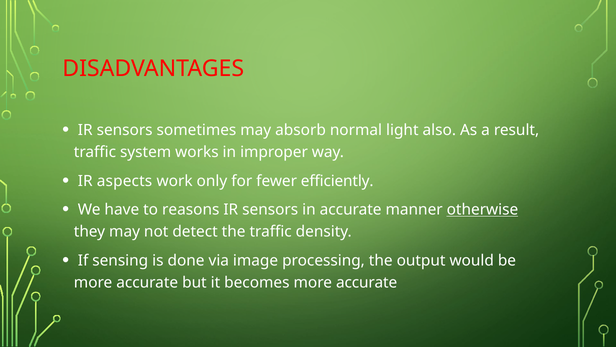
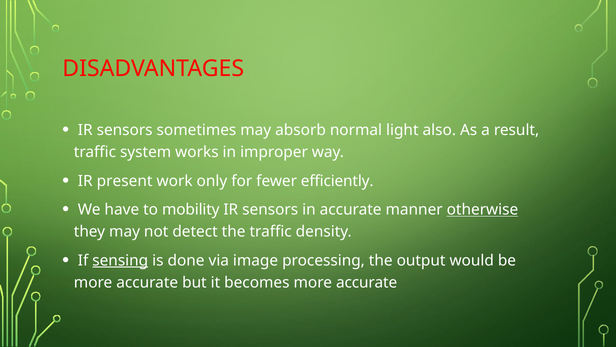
aspects: aspects -> present (125, 181)
reasons: reasons -> mobility (191, 209)
sensing underline: none -> present (120, 260)
